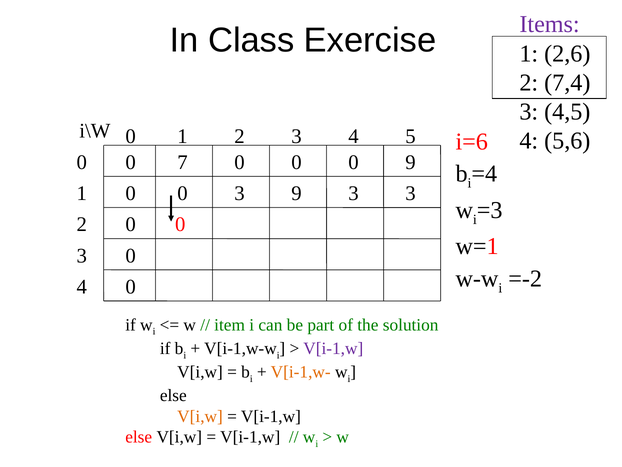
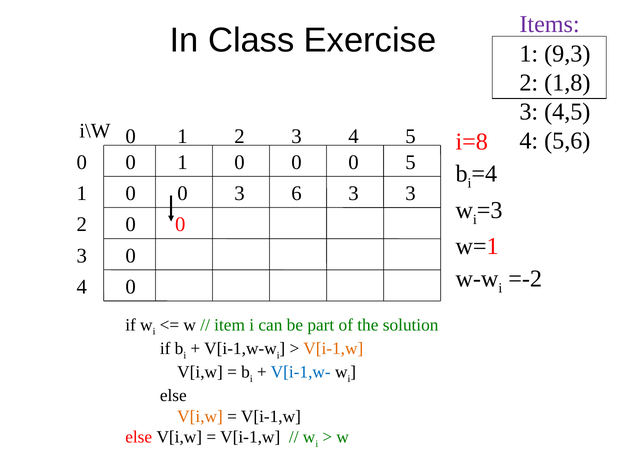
2,6: 2,6 -> 9,3 (567, 53)
7,4: 7,4 -> 1,8 (567, 83)
i=6: i=6 -> i=8 (472, 141)
7: 7 -> 1 (182, 162)
0 9: 9 -> 5 (411, 162)
3 9: 9 -> 6 (296, 193)
V[i-1,w colour: purple -> orange (333, 348)
V[i-1,w- colour: orange -> blue (301, 372)
